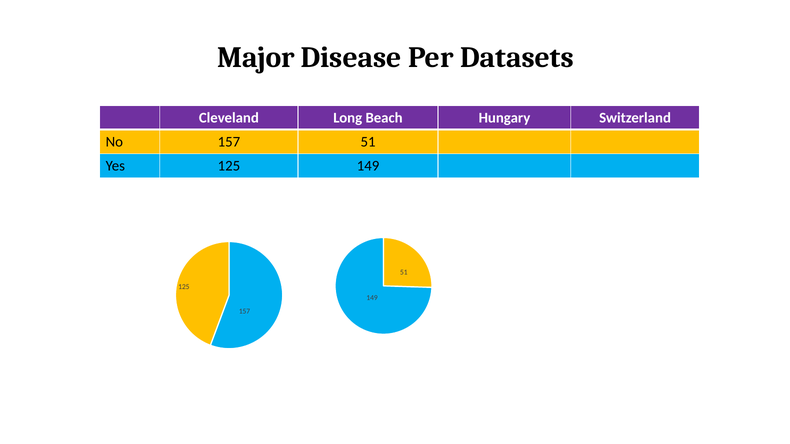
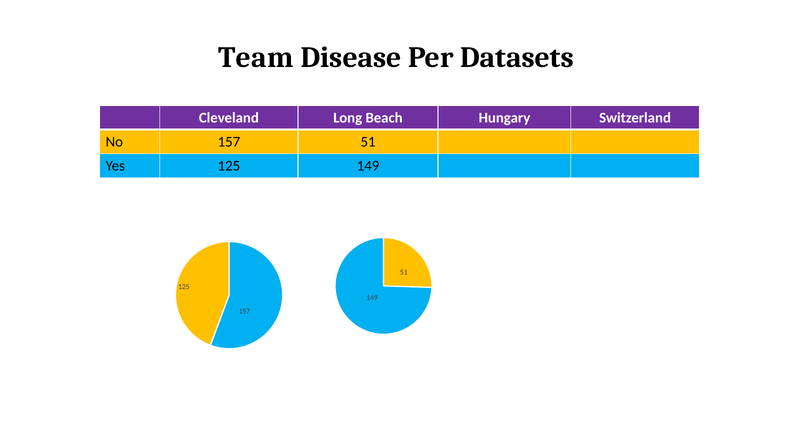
Major: Major -> Team (256, 57)
